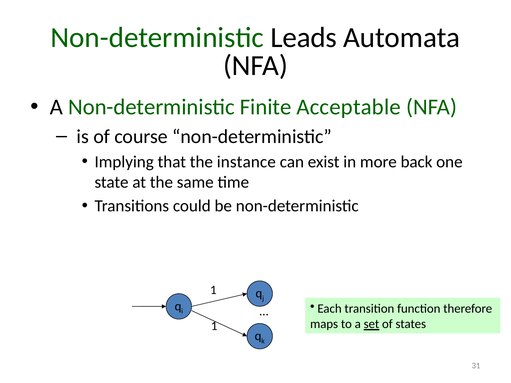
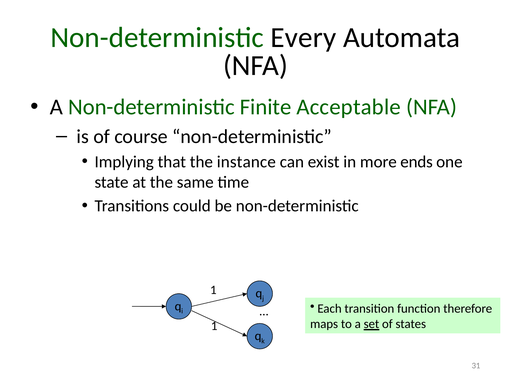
Leads: Leads -> Every (303, 38)
back: back -> ends (417, 162)
